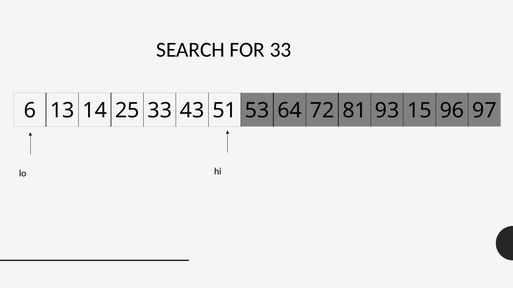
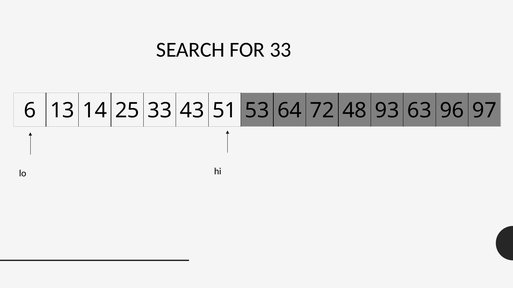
81: 81 -> 48 (355, 111)
15: 15 -> 63 (420, 111)
